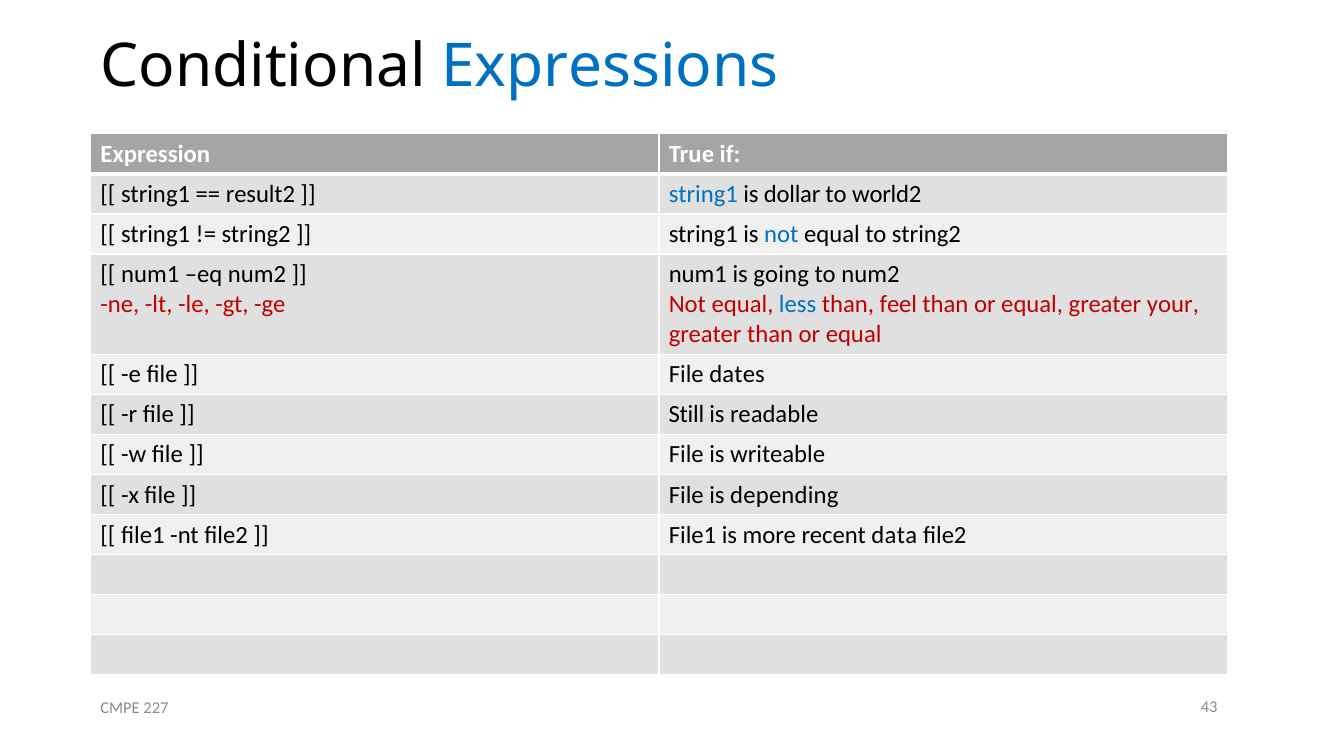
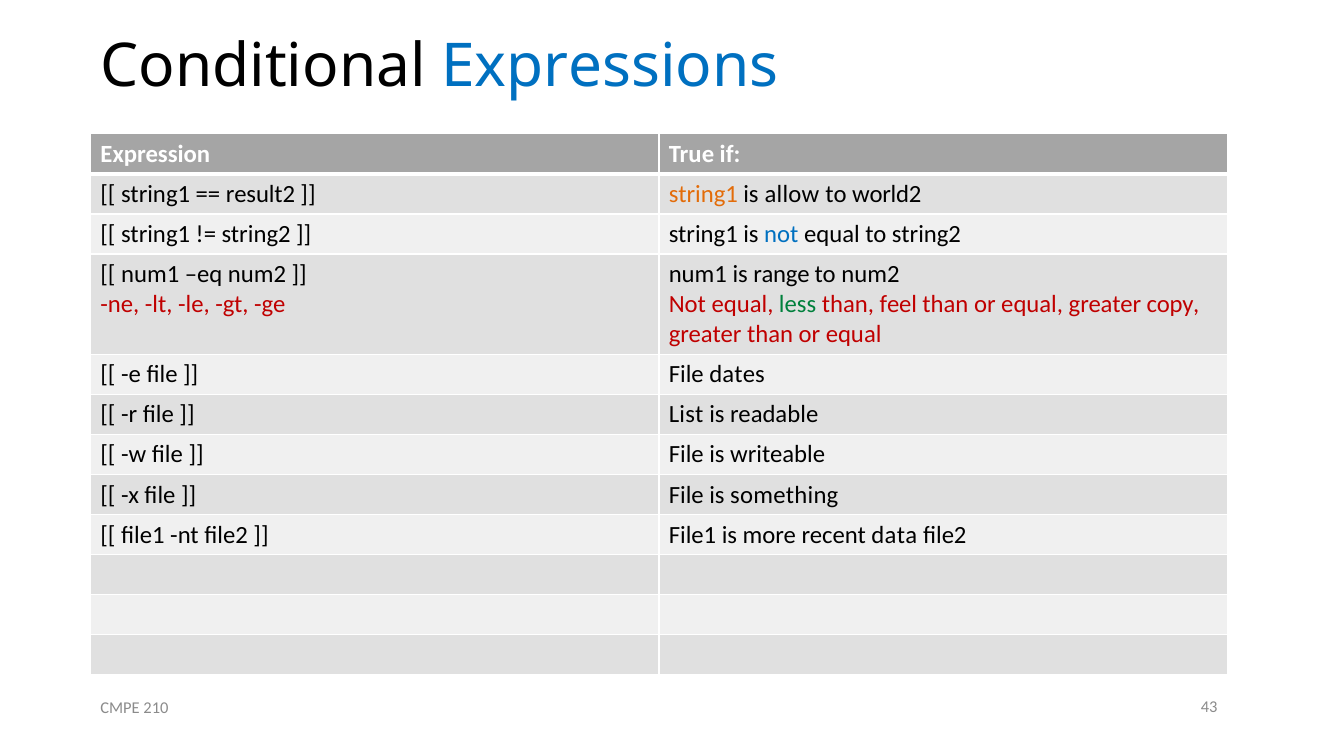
string1 colour: blue -> orange (703, 194)
dollar: dollar -> allow (792, 194)
going: going -> range (781, 274)
less colour: blue -> green (798, 305)
your: your -> copy (1173, 305)
Still: Still -> List (686, 415)
depending: depending -> something (784, 495)
227: 227 -> 210 (156, 708)
